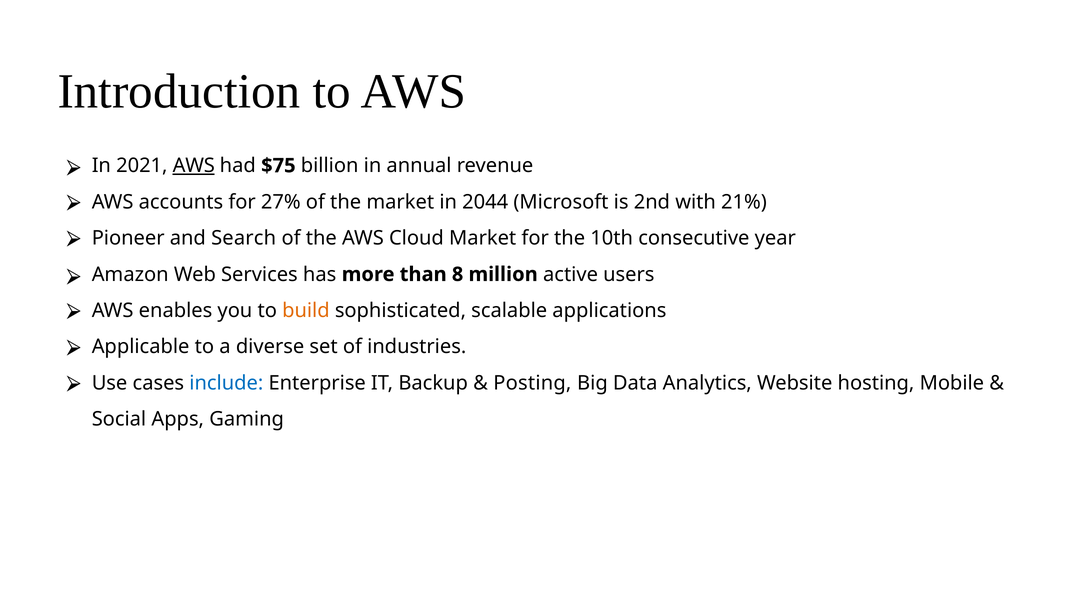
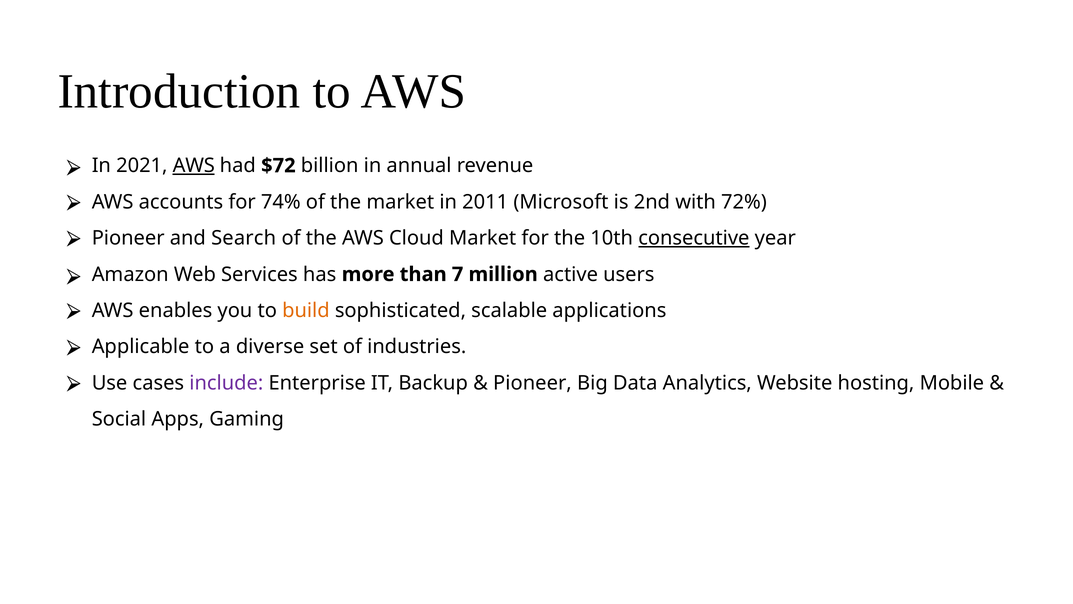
$75: $75 -> $72 (278, 166)
27%: 27% -> 74% (281, 202)
2044: 2044 -> 2011 (485, 202)
21%: 21% -> 72% (744, 202)
consecutive underline: none -> present (694, 238)
8: 8 -> 7 (458, 274)
include colour: blue -> purple (226, 383)
Posting: Posting -> Pioneer (532, 383)
